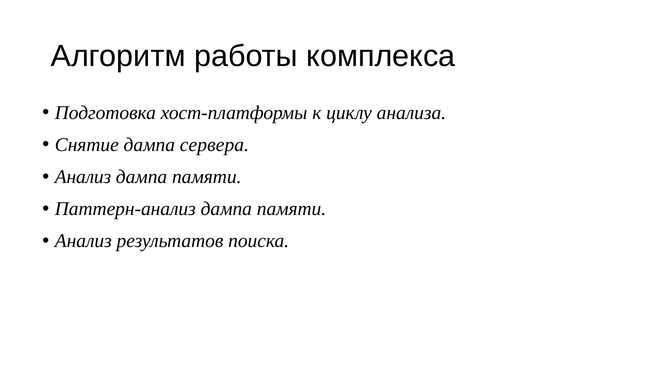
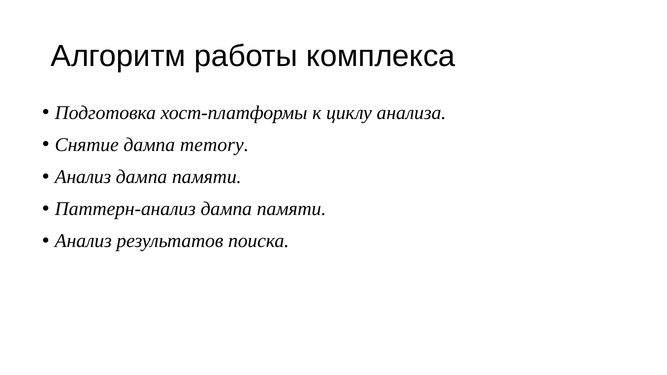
сервера: сервера -> memory (214, 145)
